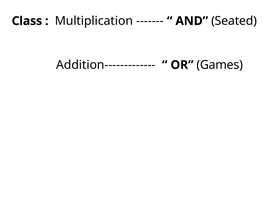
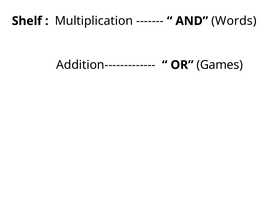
Class: Class -> Shelf (27, 21)
Seated: Seated -> Words (234, 21)
